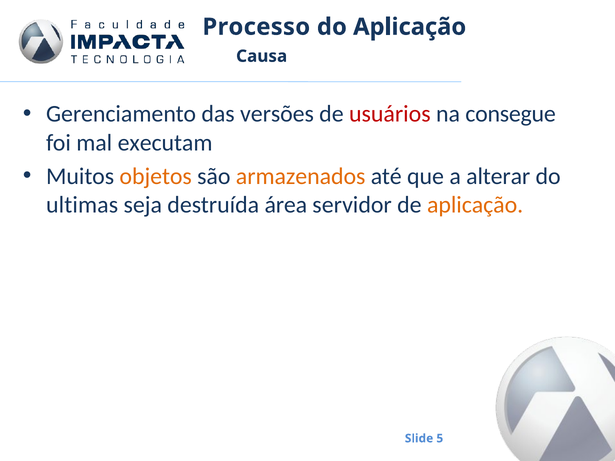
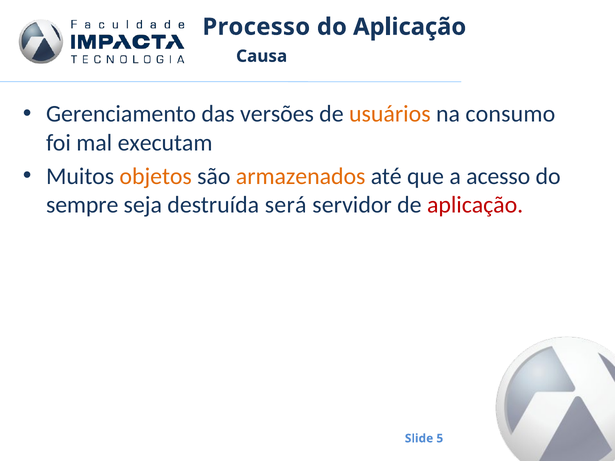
usuários colour: red -> orange (390, 114)
consegue: consegue -> consumo (510, 114)
alterar: alterar -> acesso (498, 176)
ultimas: ultimas -> sempre (82, 205)
área: área -> será (286, 205)
aplicação colour: orange -> red (475, 205)
